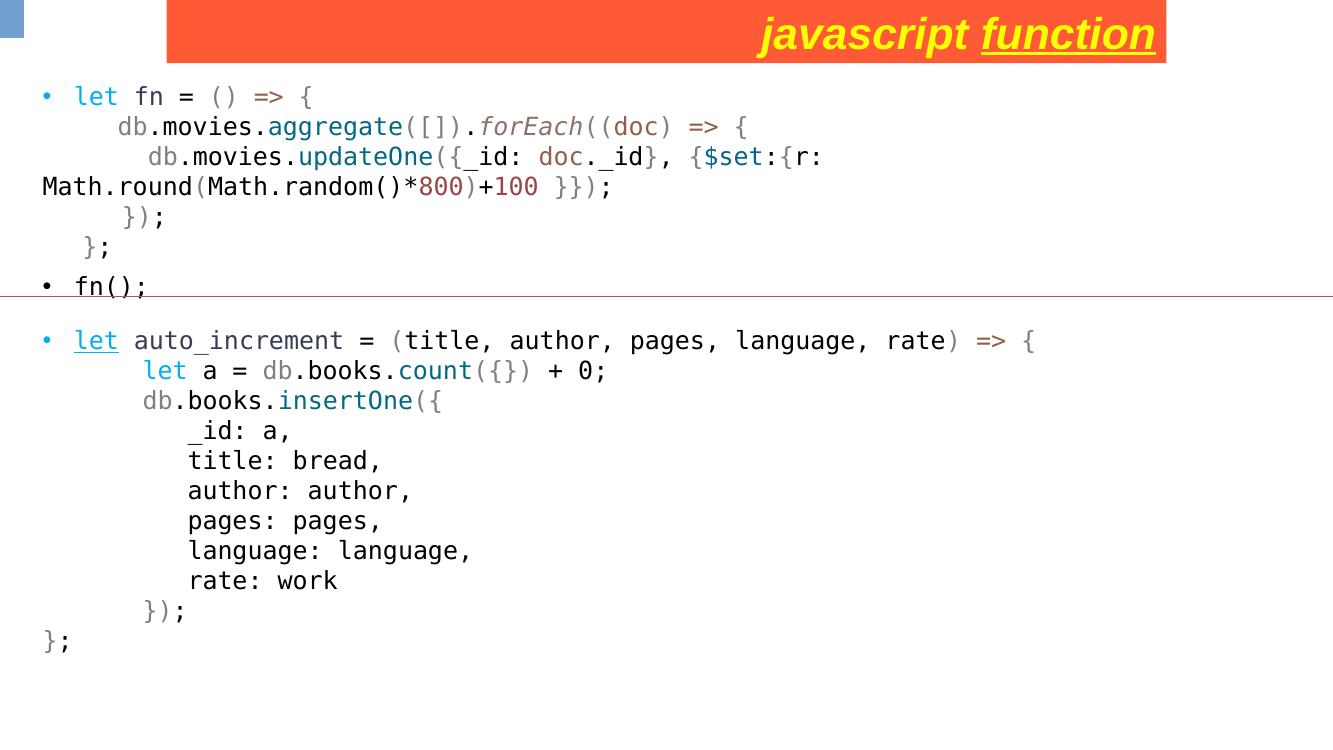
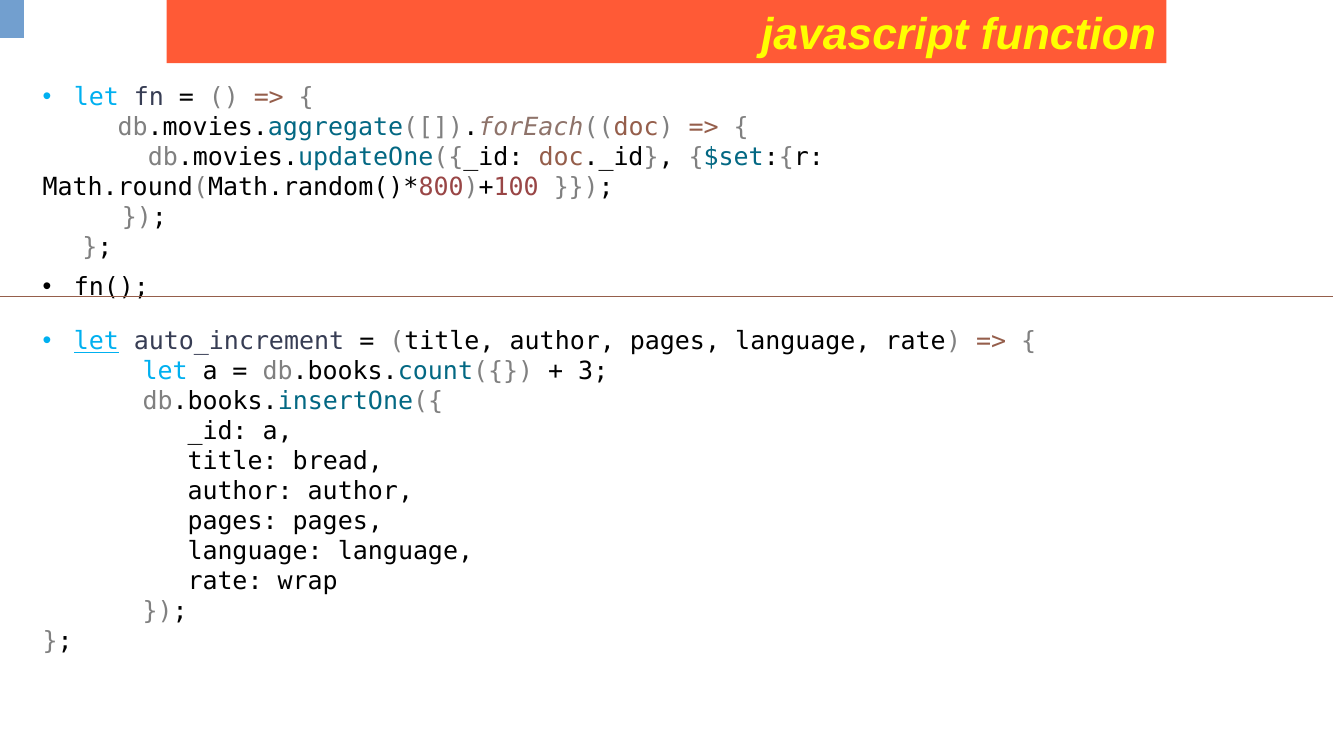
function underline: present -> none (1068, 35)
0: 0 -> 3 (593, 371)
work: work -> wrap (308, 581)
